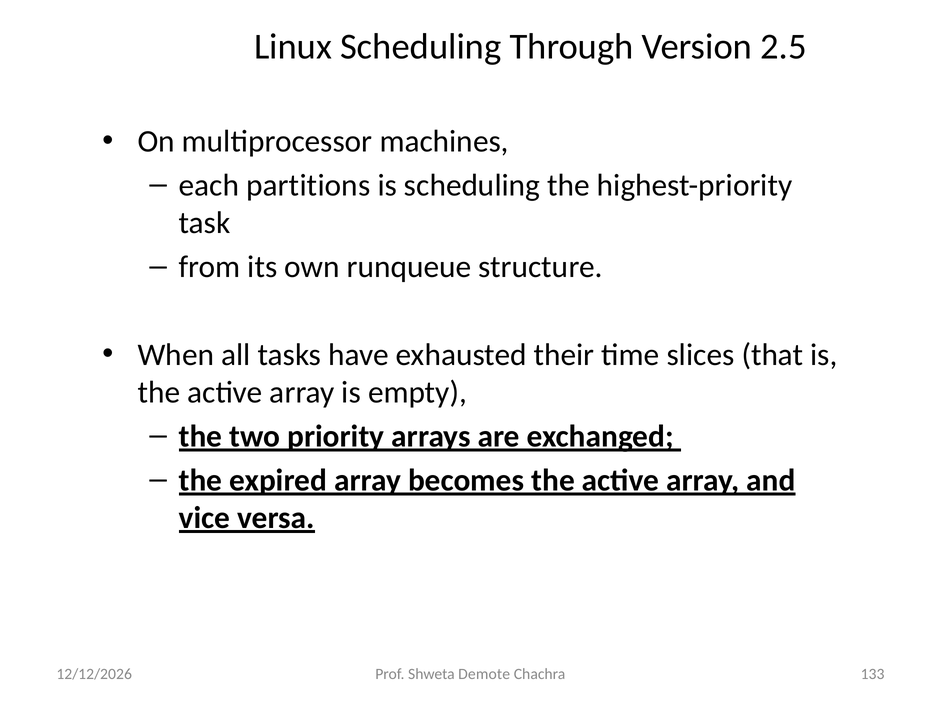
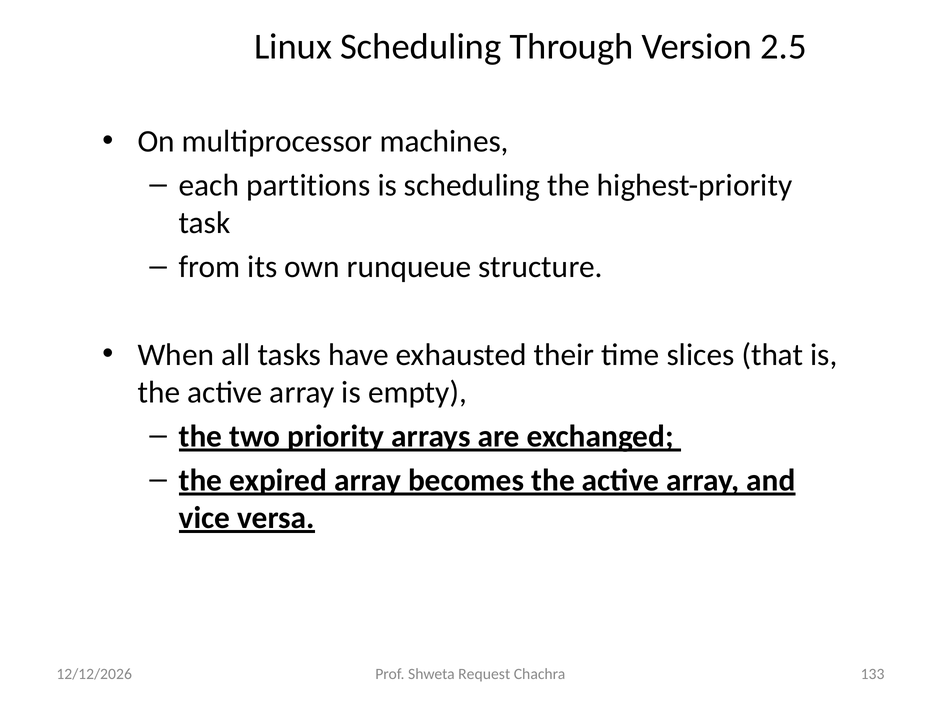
Demote: Demote -> Request (484, 674)
